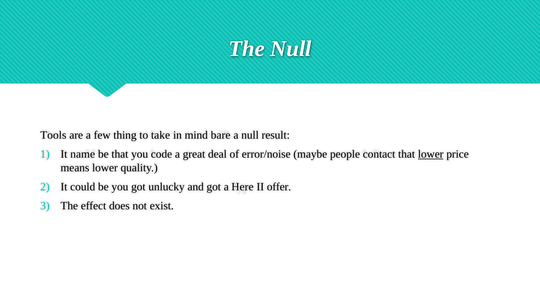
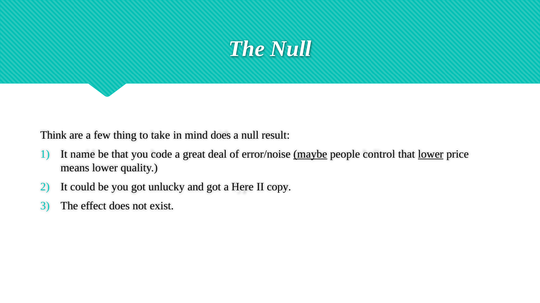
Tools: Tools -> Think (53, 135)
mind bare: bare -> does (221, 135)
maybe underline: none -> present (310, 155)
contact: contact -> control (379, 155)
offer: offer -> copy (279, 187)
